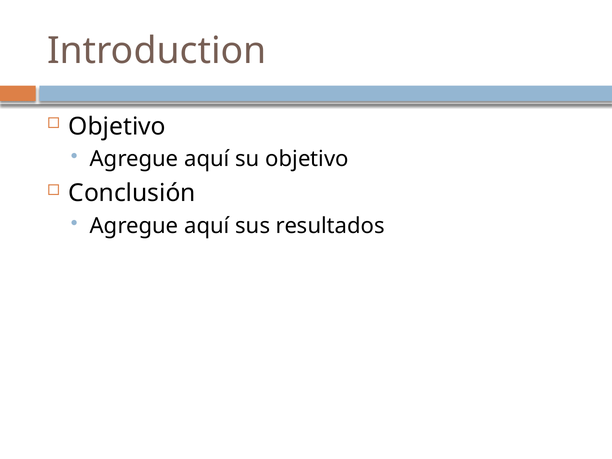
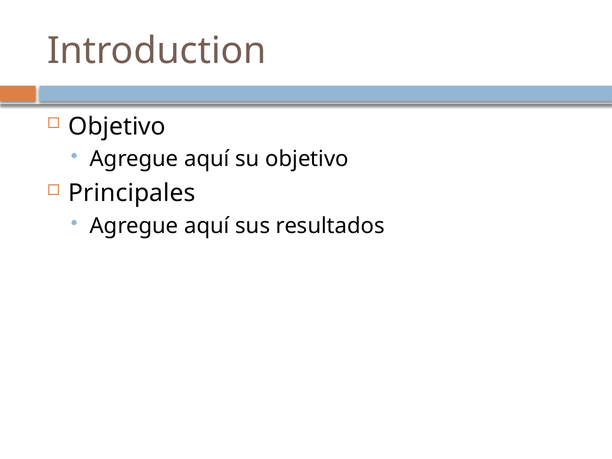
Conclusión: Conclusión -> Principales (132, 193)
